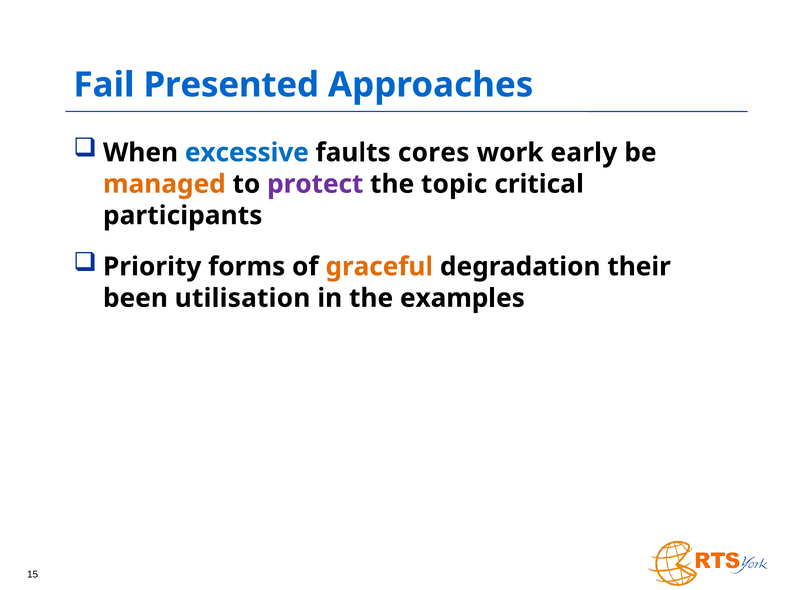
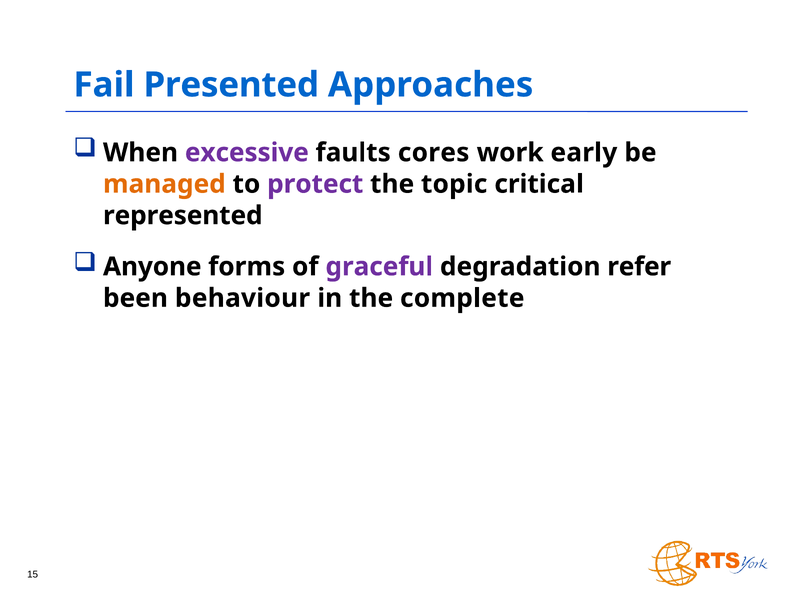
excessive colour: blue -> purple (247, 153)
participants: participants -> represented (183, 216)
Priority: Priority -> Anyone (152, 267)
graceful colour: orange -> purple (379, 267)
their: their -> refer (639, 267)
utilisation: utilisation -> behaviour (243, 298)
examples: examples -> complete (462, 298)
